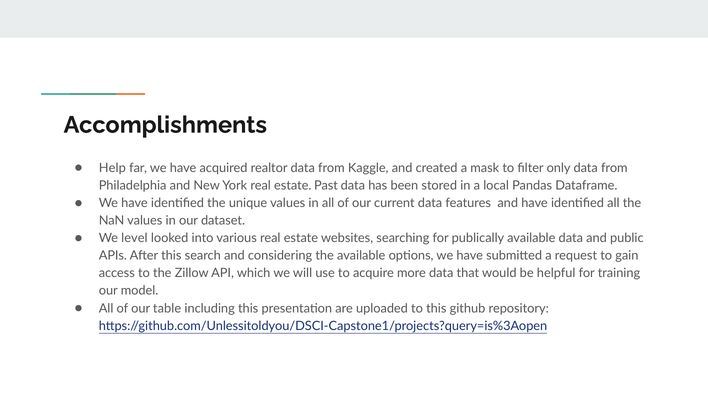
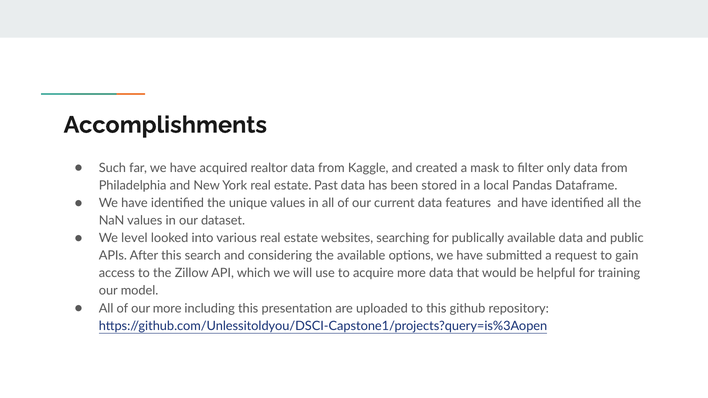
Help: Help -> Such (112, 168)
our table: table -> more (167, 308)
